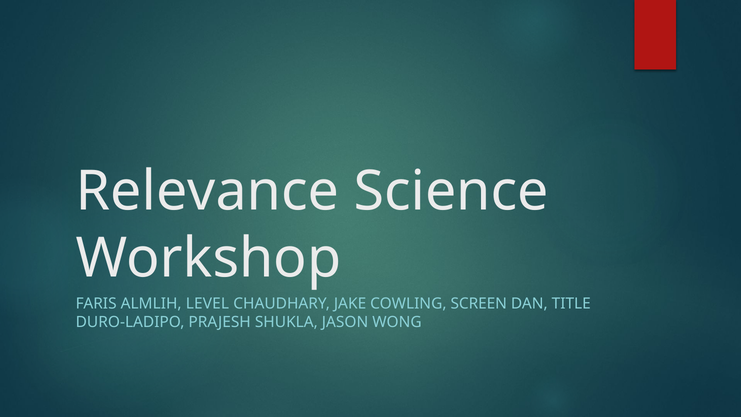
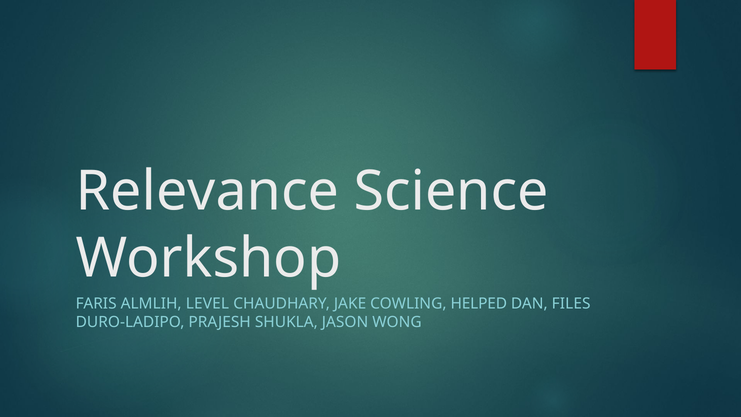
SCREEN: SCREEN -> HELPED (479, 304)
TITLE: TITLE -> FILES (571, 304)
